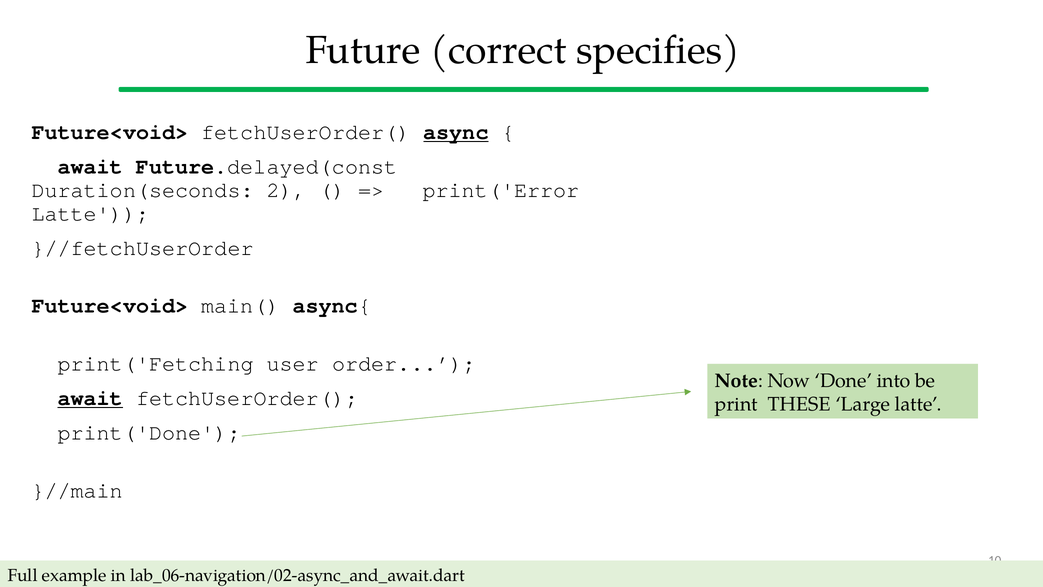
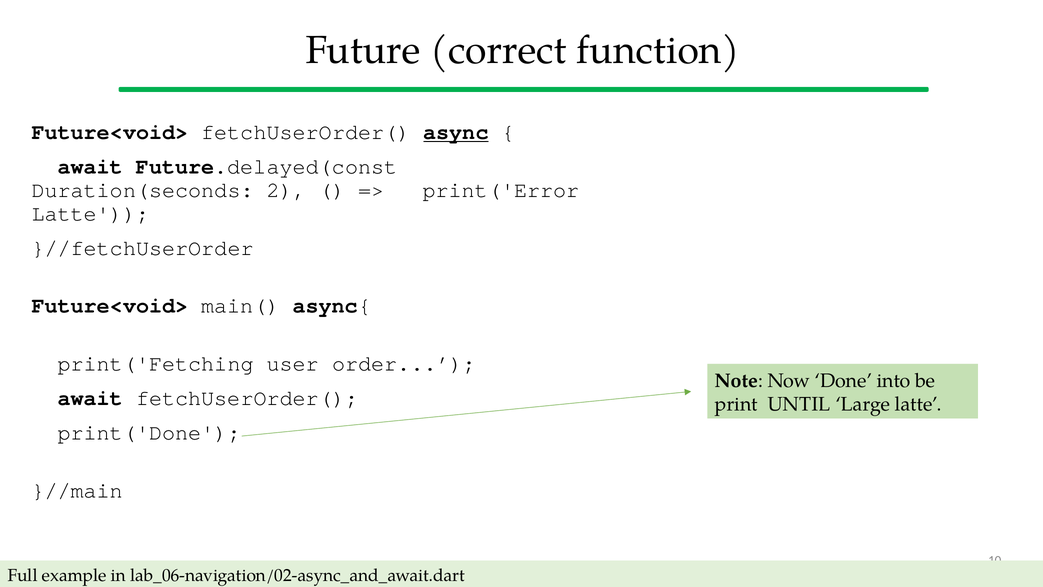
specifies: specifies -> function (658, 50)
await underline: present -> none (90, 398)
THESE: THESE -> UNTIL (799, 404)
